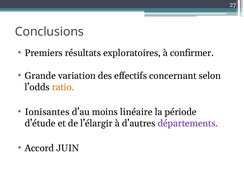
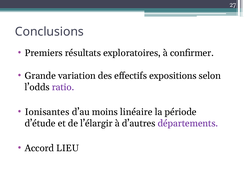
concernant: concernant -> expositions (173, 76)
ratio colour: orange -> purple (63, 87)
JUIN: JUIN -> LIEU (68, 148)
